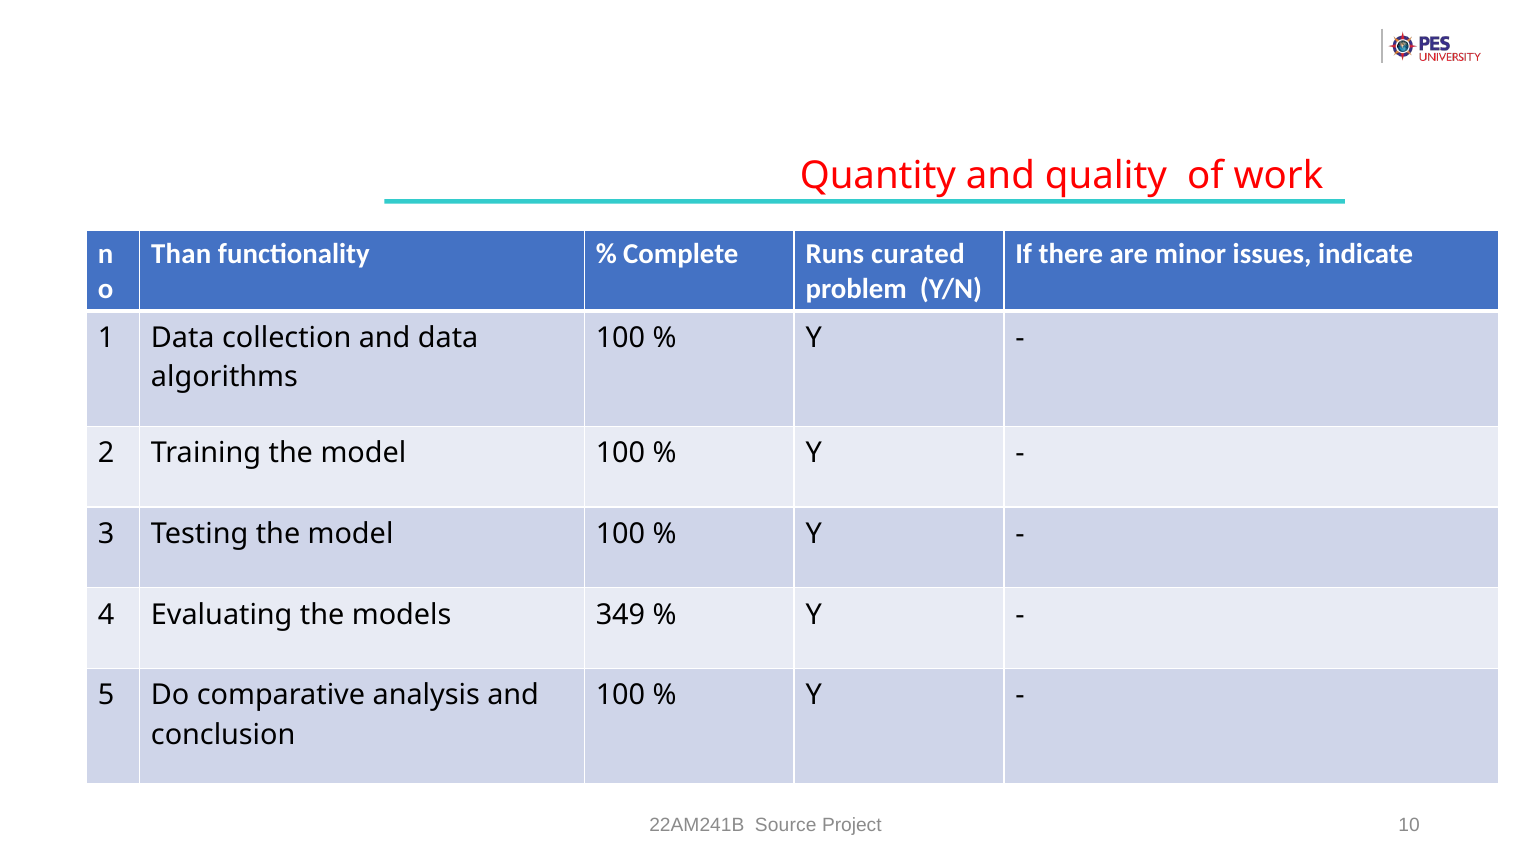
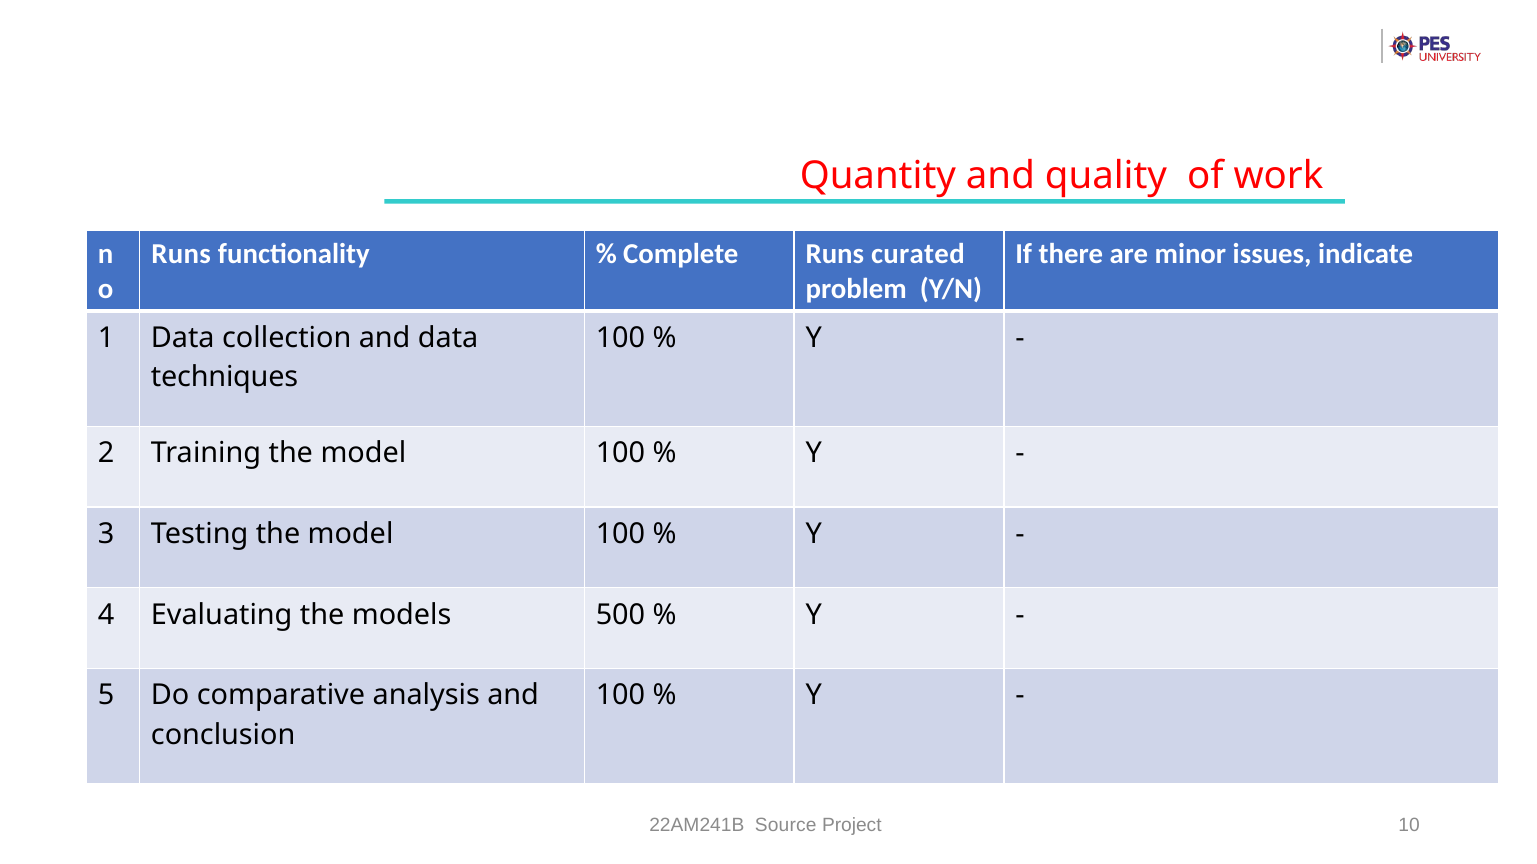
Than: Than -> Runs (181, 254)
algorithms: algorithms -> techniques (225, 377)
349: 349 -> 500 (620, 615)
